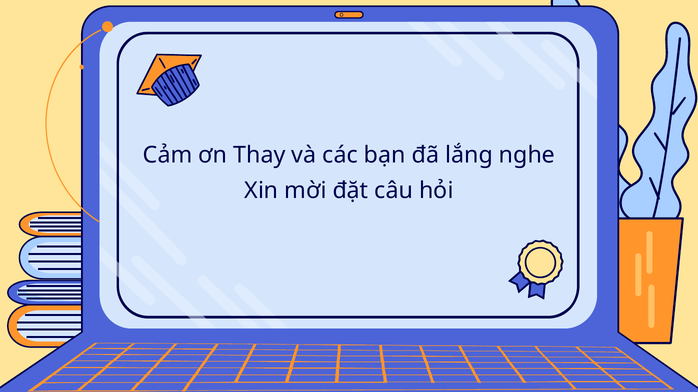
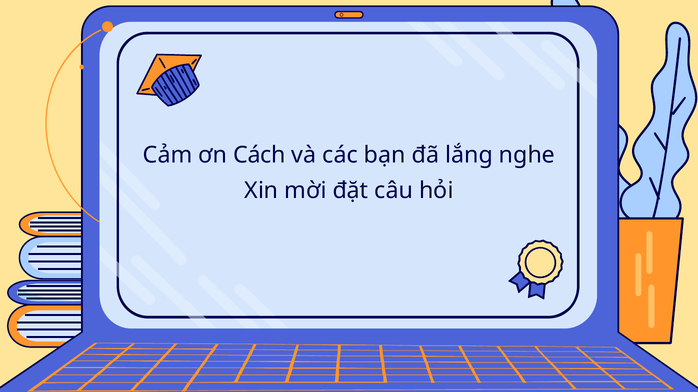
Thay: Thay -> Cách (259, 155)
